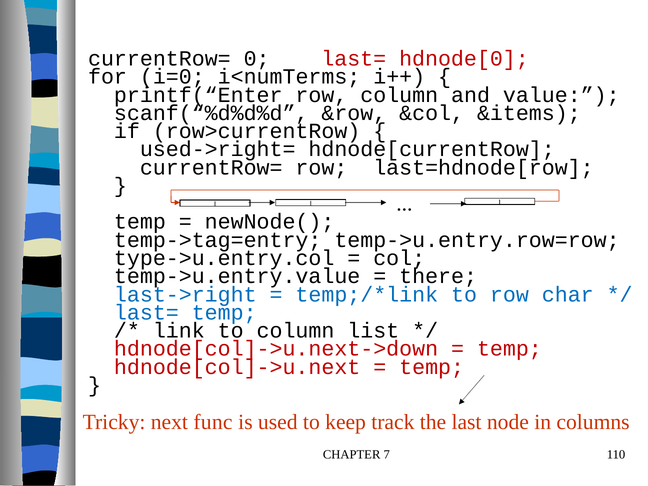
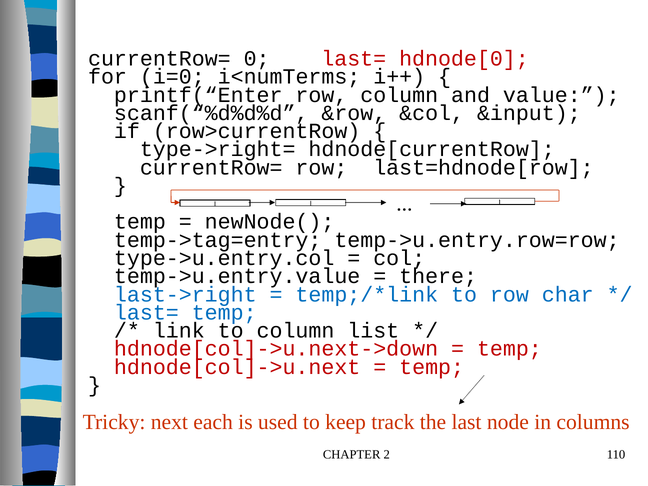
&items: &items -> &input (529, 113)
used->right=: used->right= -> type->right= (218, 149)
func: func -> each (213, 422)
7: 7 -> 2 (387, 454)
